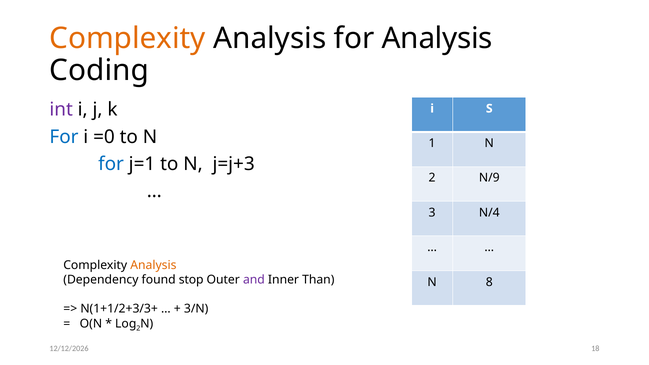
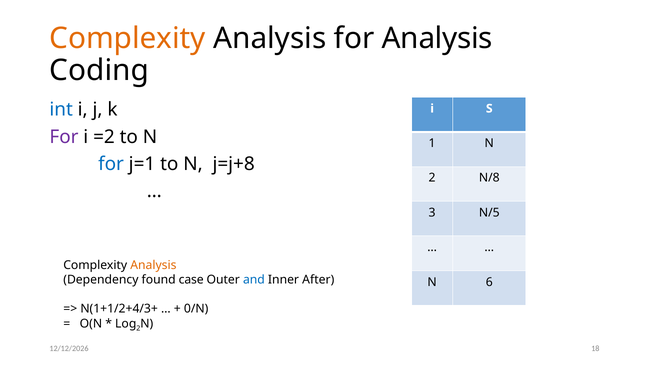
int colour: purple -> blue (61, 110)
For colour: blue -> purple (64, 137)
=0: =0 -> =2 (104, 137)
j=j+3: j=j+3 -> j=j+8 (234, 164)
N/9: N/9 -> N/8 (489, 178)
N/4: N/4 -> N/5 (489, 213)
stop: stop -> case (191, 280)
and colour: purple -> blue (254, 280)
Than: Than -> After (318, 280)
8: 8 -> 6 (489, 282)
N(1+1/2+3/3+: N(1+1/2+3/3+ -> N(1+1/2+4/3+ (119, 309)
3/N: 3/N -> 0/N (196, 309)
